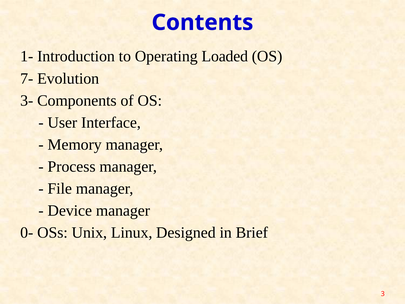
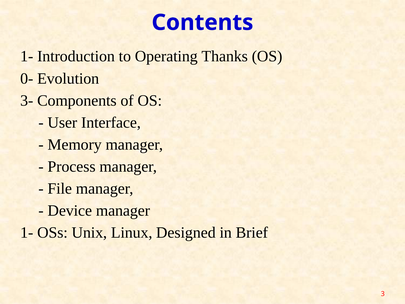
Loaded: Loaded -> Thanks (225, 56)
7-: 7- -> 0- (27, 78)
0-: 0- -> 1- (27, 233)
